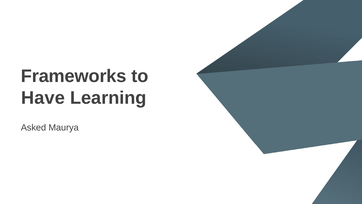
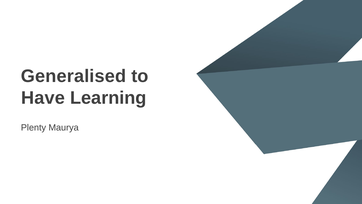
Frameworks: Frameworks -> Generalised (74, 76)
Asked: Asked -> Plenty (33, 127)
